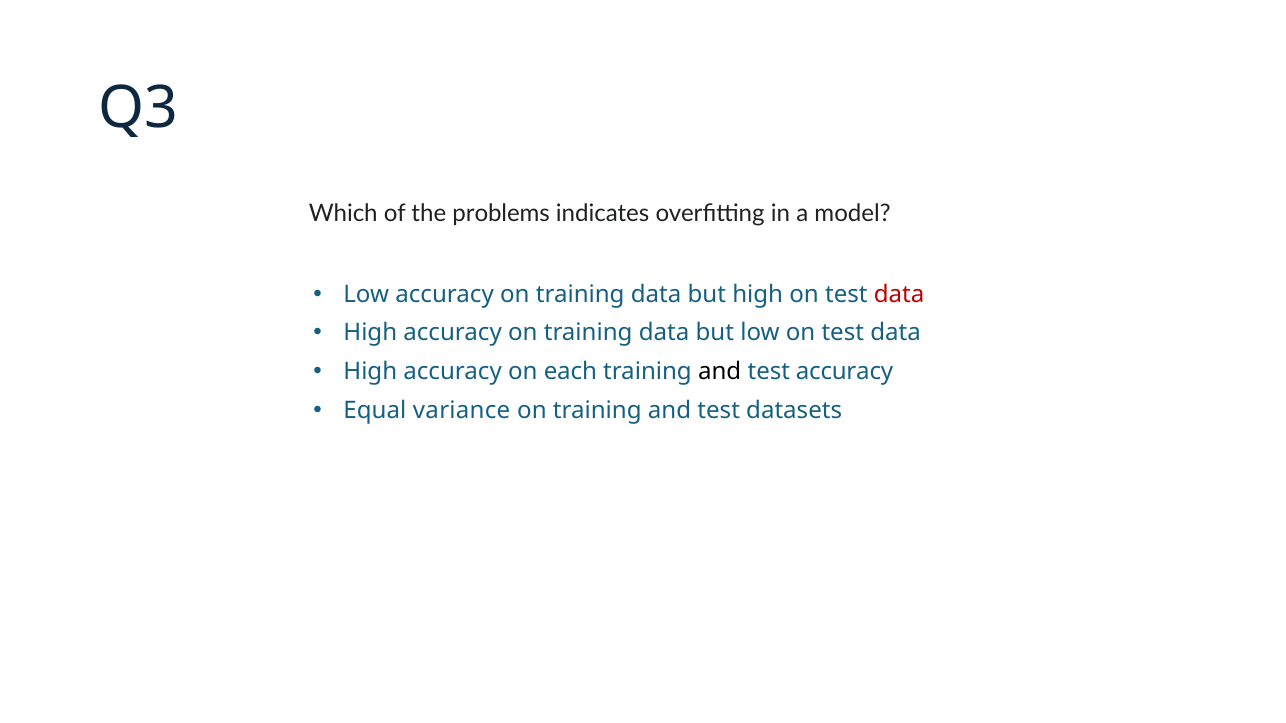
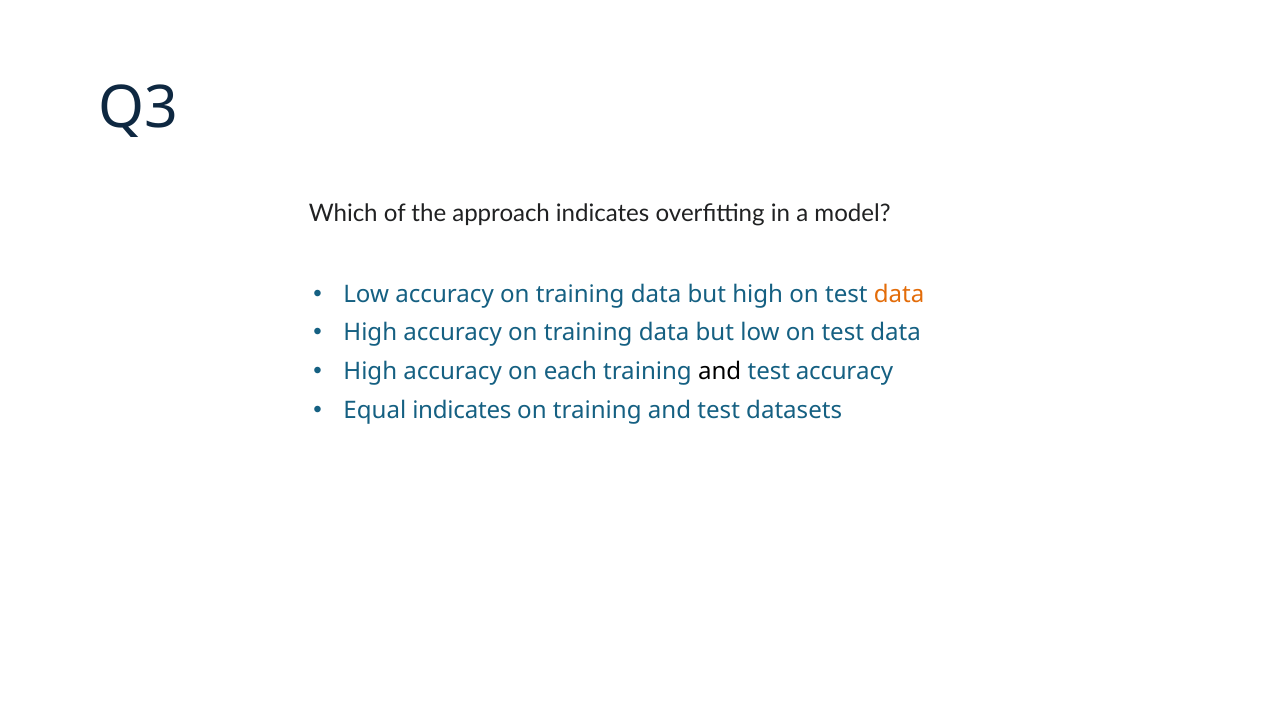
problems: problems -> approach (501, 214)
data colour: red -> orange (899, 294)
Equal variance: variance -> indicates (462, 411)
